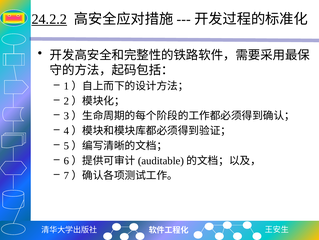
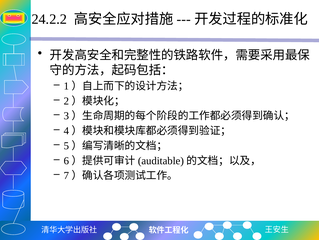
24.2.2 underline: present -> none (49, 19)
